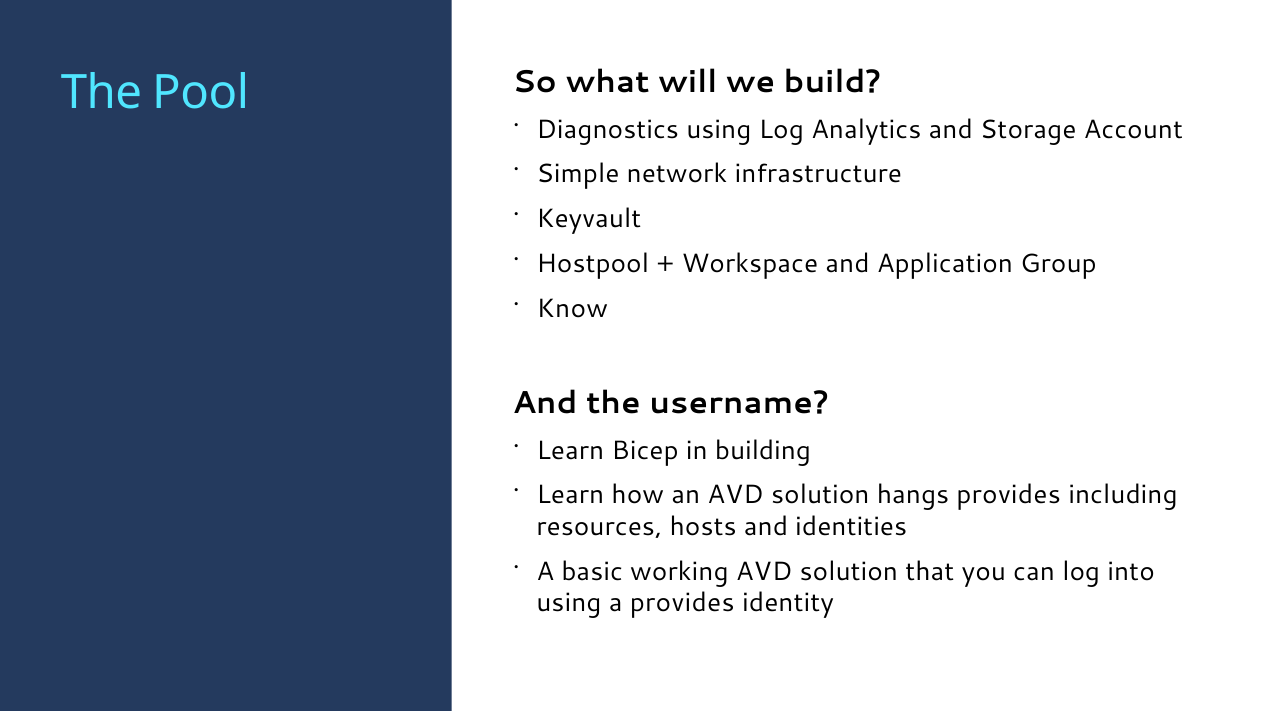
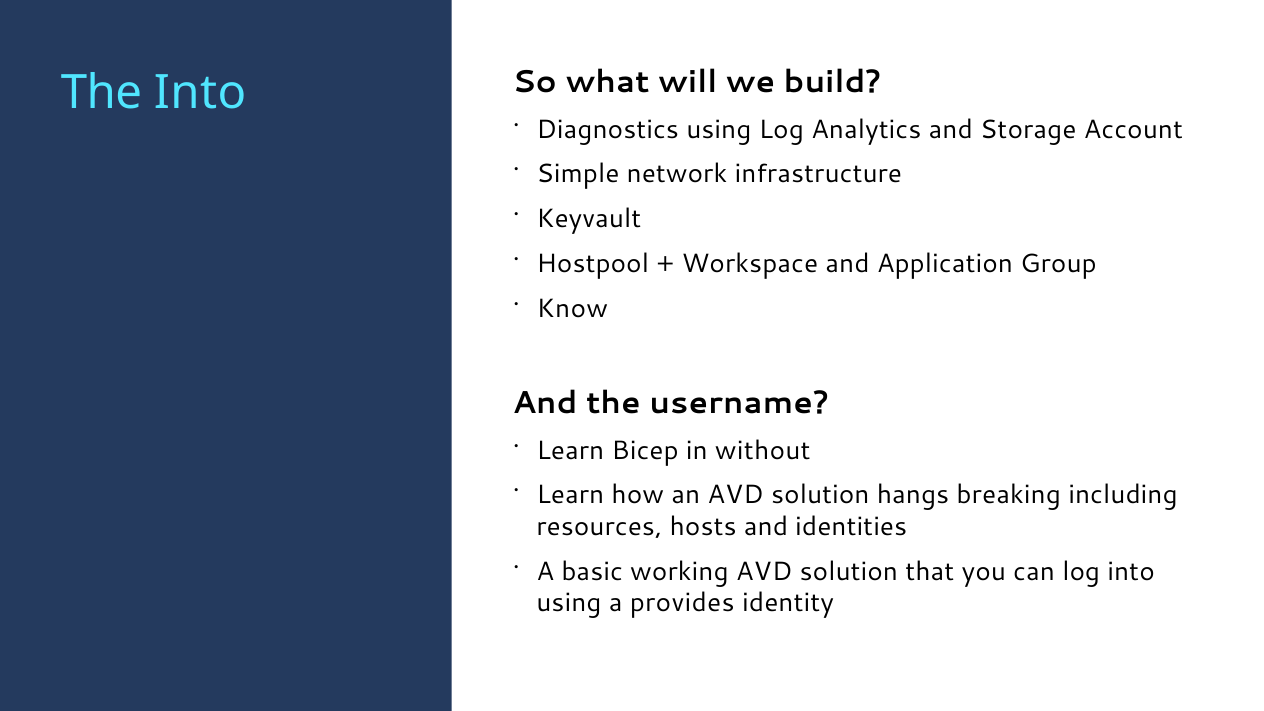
The Pool: Pool -> Into (200, 92)
building: building -> without (763, 450)
hangs provides: provides -> breaking (1009, 495)
